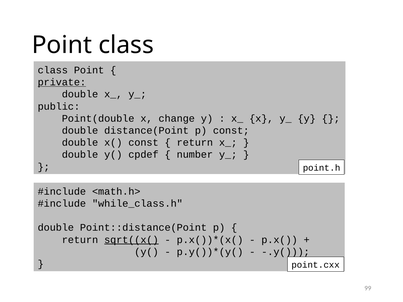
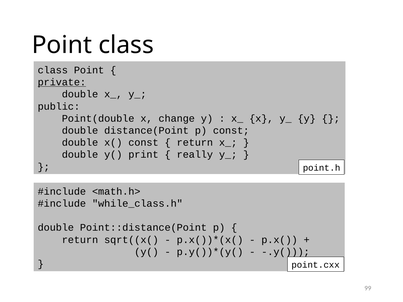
cpdef: cpdef -> print (143, 155)
number: number -> really (195, 155)
sqrt((x( underline: present -> none (131, 240)
